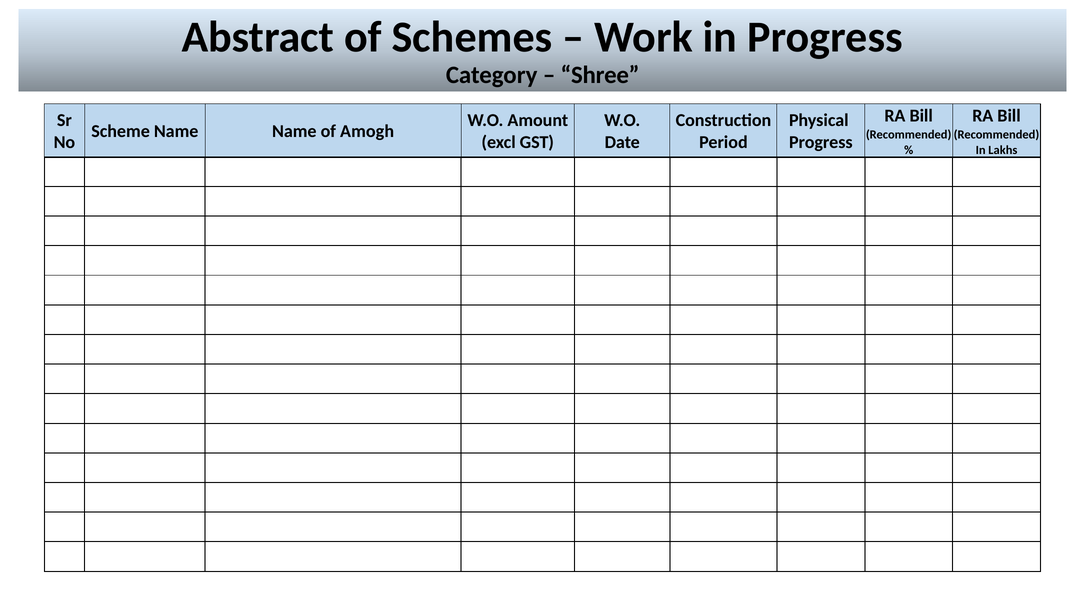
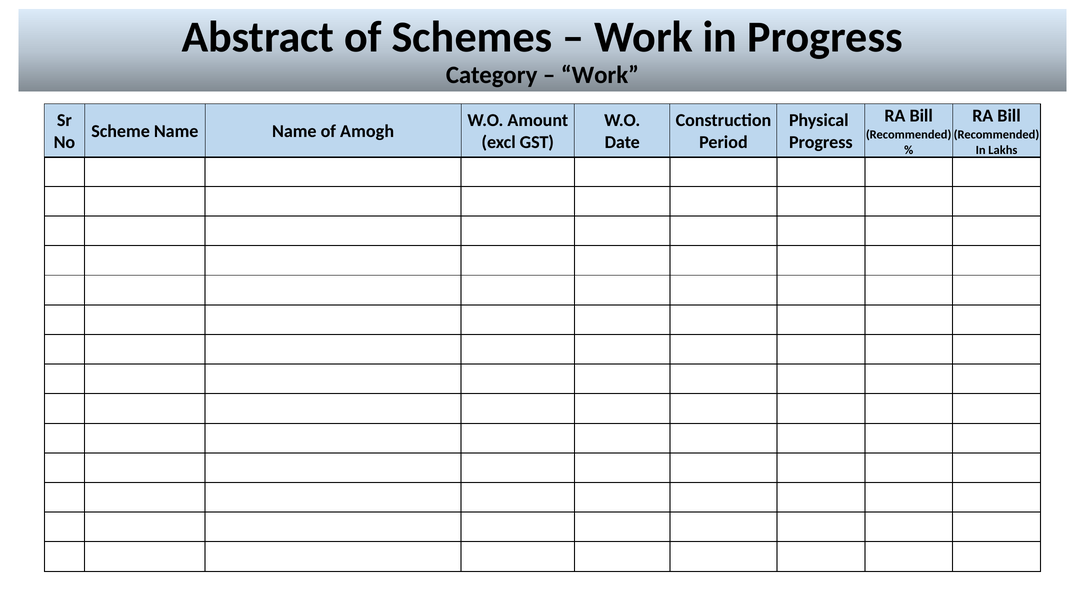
Shree: Shree -> Work (600, 75)
